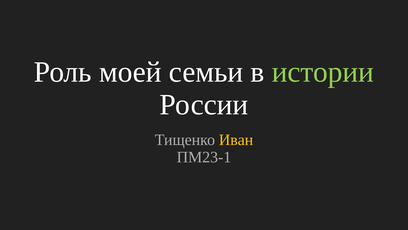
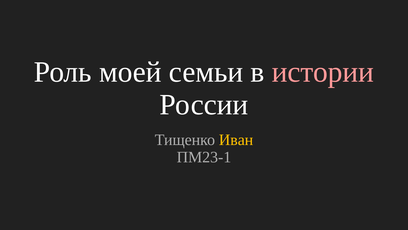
истории colour: light green -> pink (323, 72)
